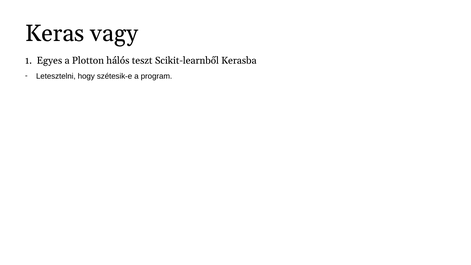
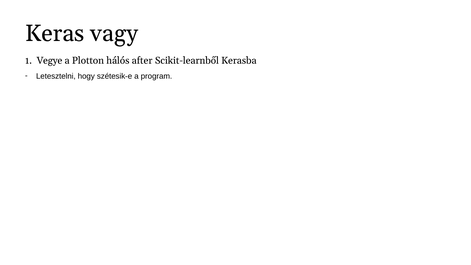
Egyes: Egyes -> Vegye (49, 61)
teszt: teszt -> after (142, 61)
